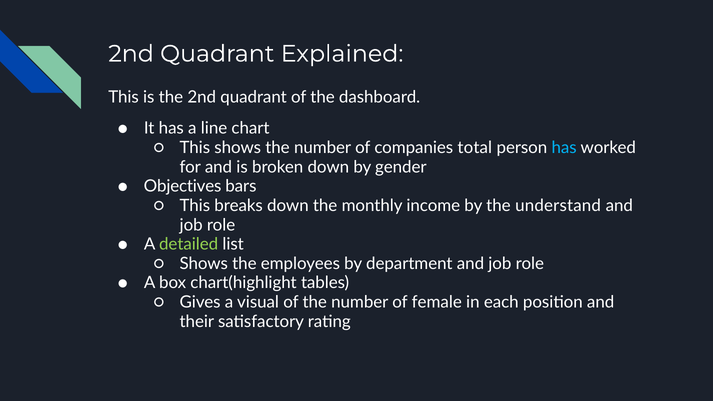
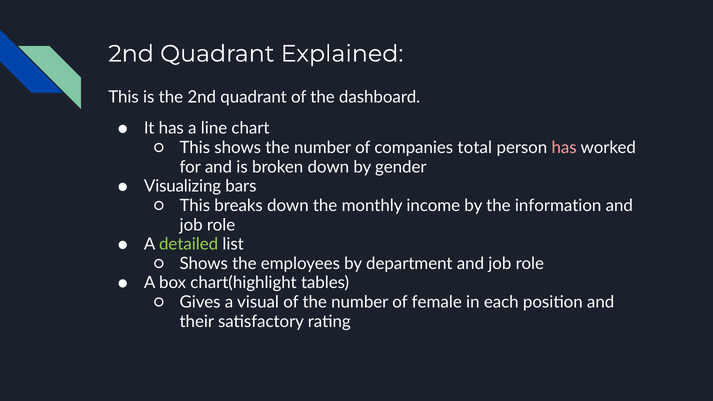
has colour: light blue -> pink (564, 148)
Objectives: Objectives -> Visualizing (183, 186)
understand: understand -> information (558, 206)
